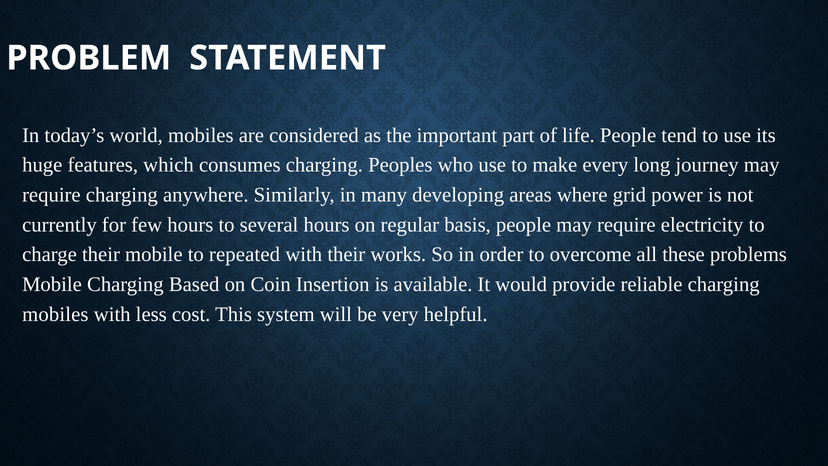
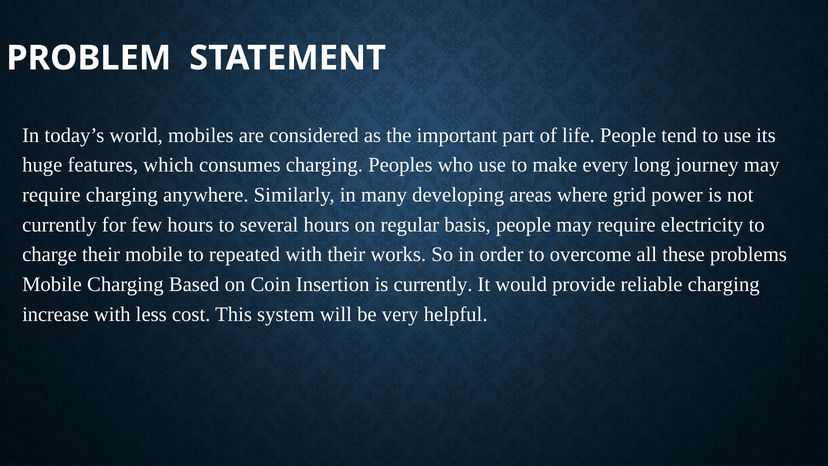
is available: available -> currently (433, 284)
mobiles: mobiles -> increase (55, 314)
